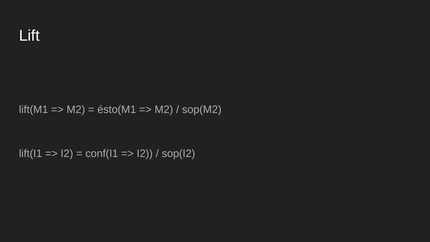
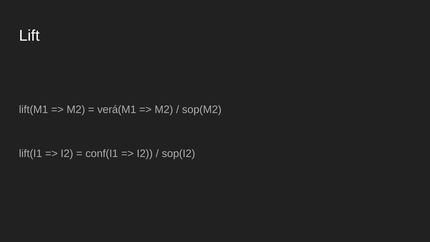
ésto(M1: ésto(M1 -> verá(M1 (117, 110)
